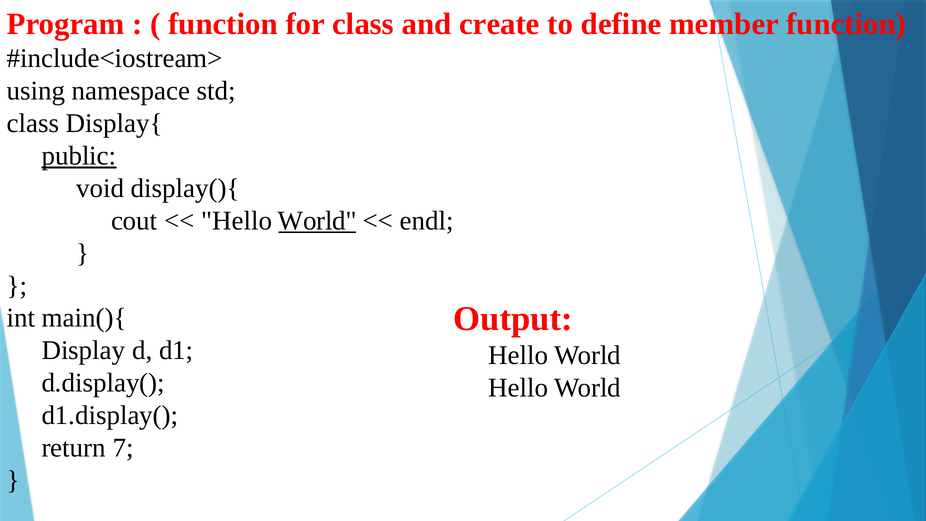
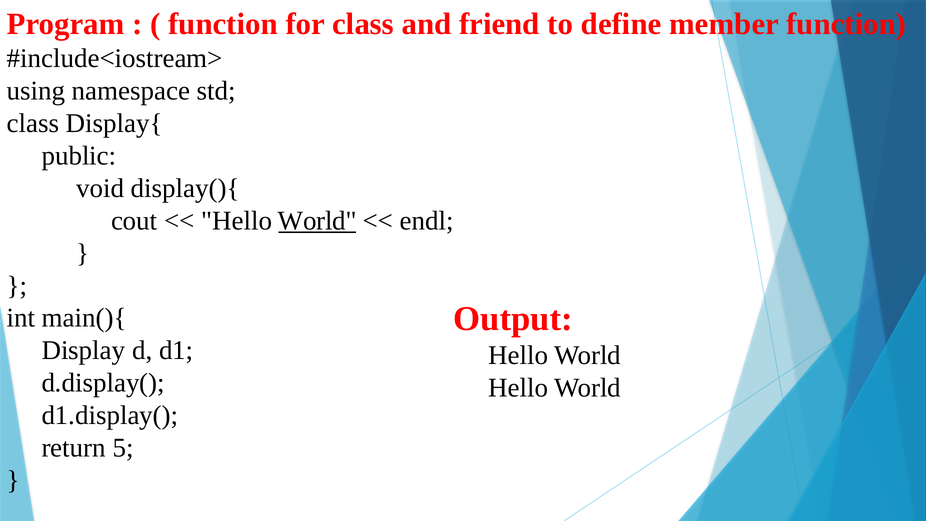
create: create -> friend (499, 24)
public underline: present -> none (79, 156)
7: 7 -> 5 (123, 448)
